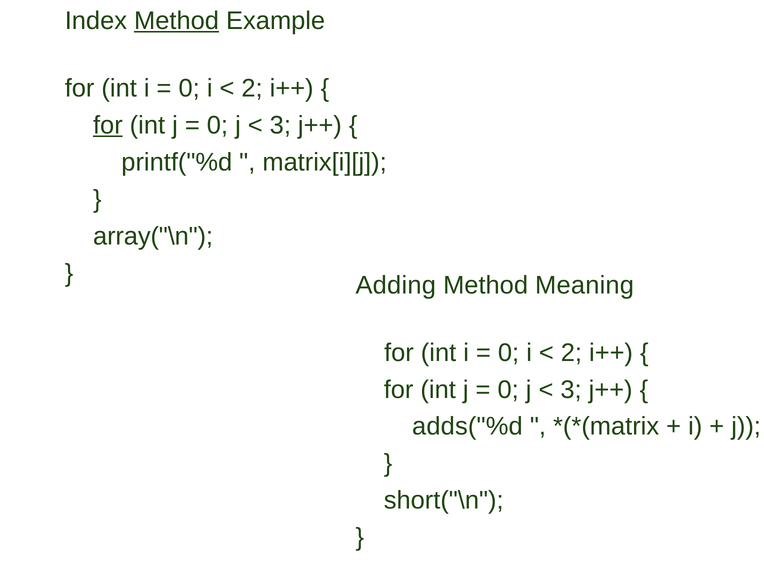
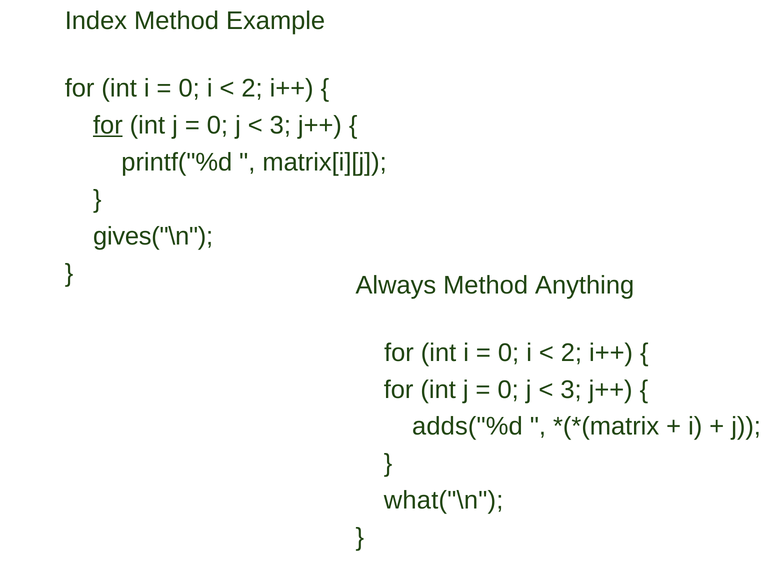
Method underline: present -> none (177, 21)
array("\n: array("\n -> gives("\n (153, 236)
Adding: Adding -> Always (396, 285)
Meaning: Meaning -> Anything (585, 285)
short("\n: short("\n -> what("\n (444, 500)
